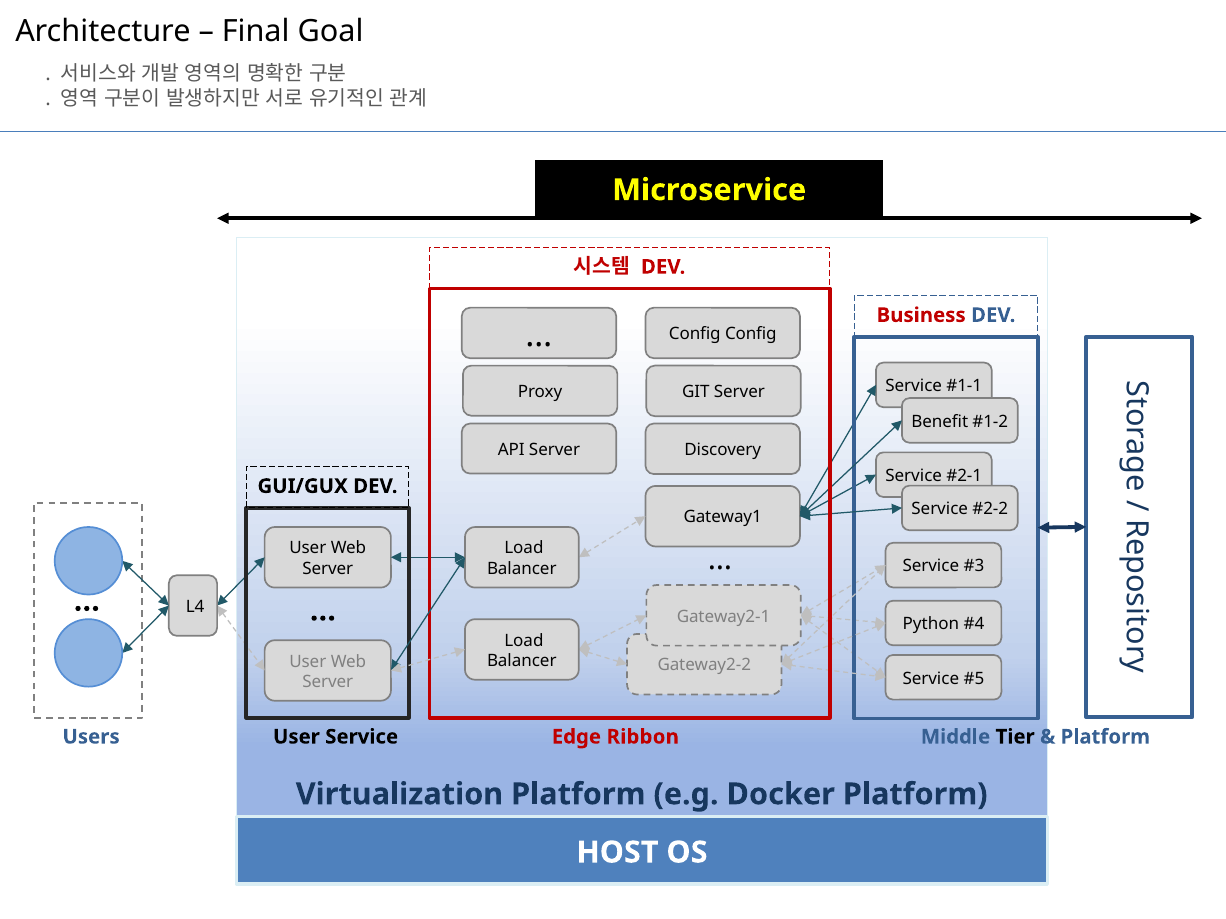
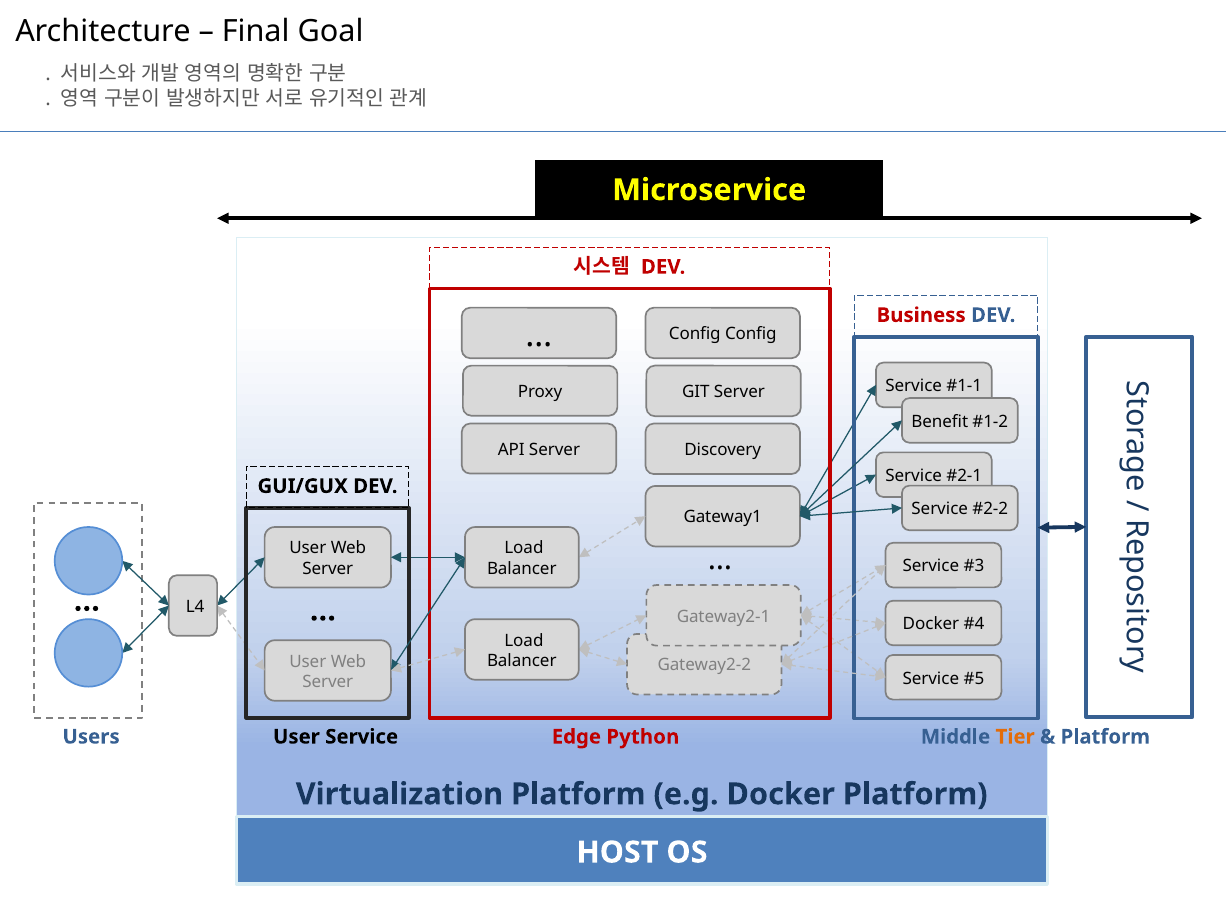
Python: Python -> Docker (931, 625)
Ribbon: Ribbon -> Python (643, 737)
Tier colour: black -> orange (1015, 737)
